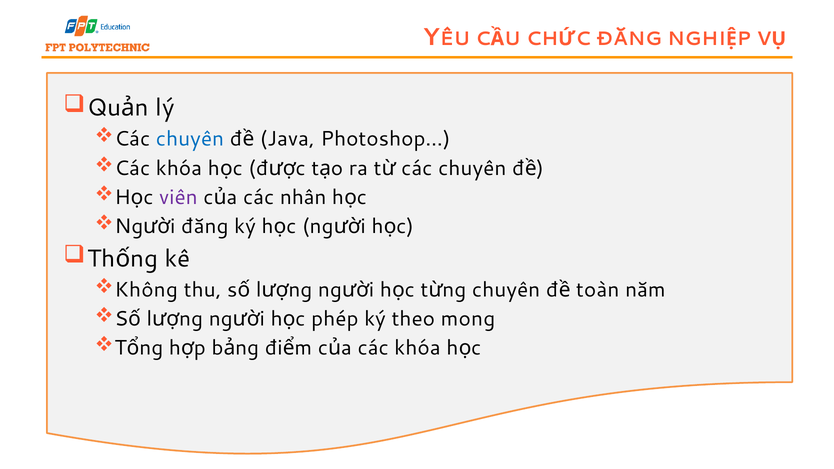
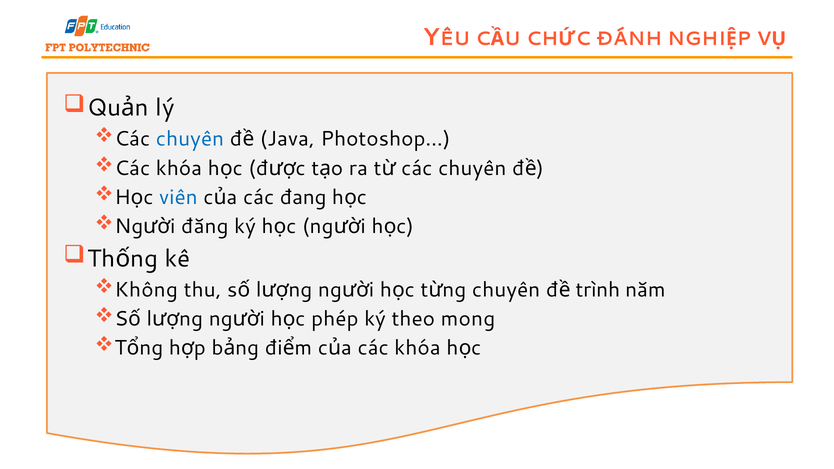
ĐĂNG: ĐĂNG -> ĐÁNH (629, 39)
viên colour: purple -> blue (178, 197)
nhân: nhân -> đang (303, 197)
toàn: toàn -> trình (598, 290)
